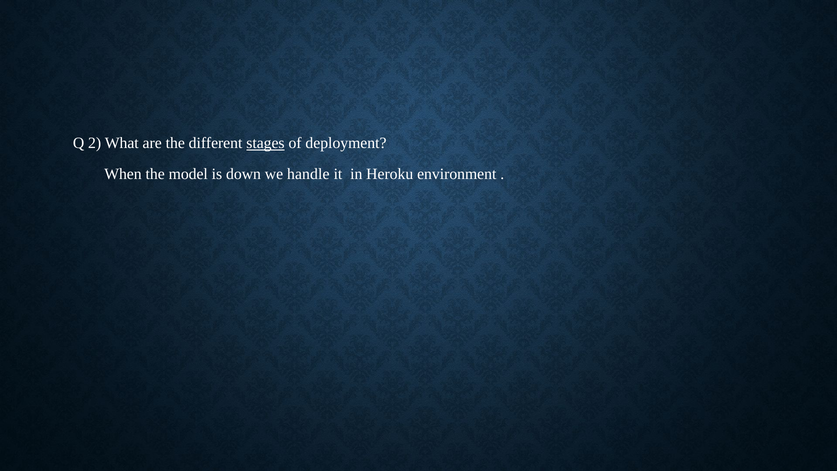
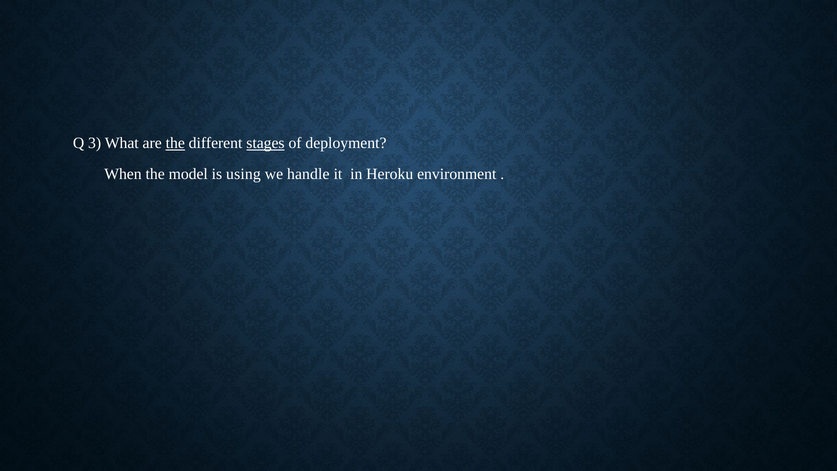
2: 2 -> 3 (95, 143)
the underline: none -> present (175, 143)
down: down -> using (243, 174)
